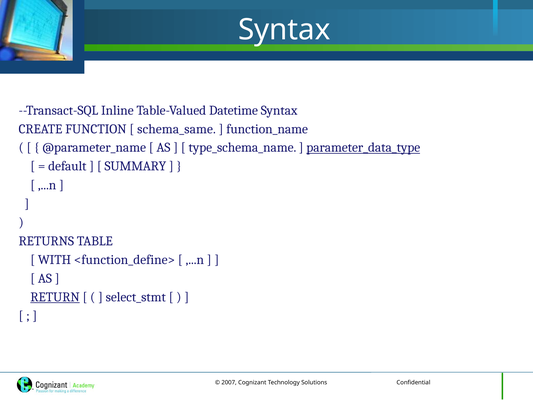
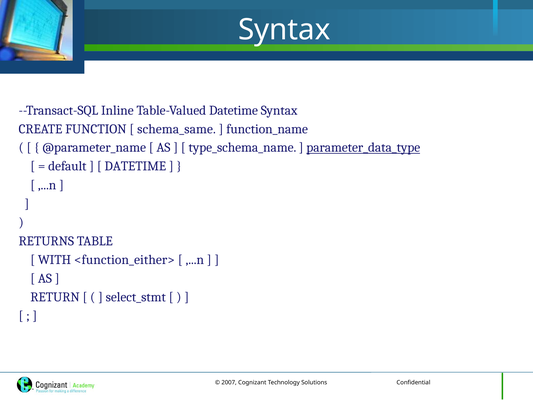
SUMMARY: SUMMARY -> DATETIME (135, 166)
<function_define>: <function_define> -> <function_either> (124, 259)
RETURN underline: present -> none (55, 297)
